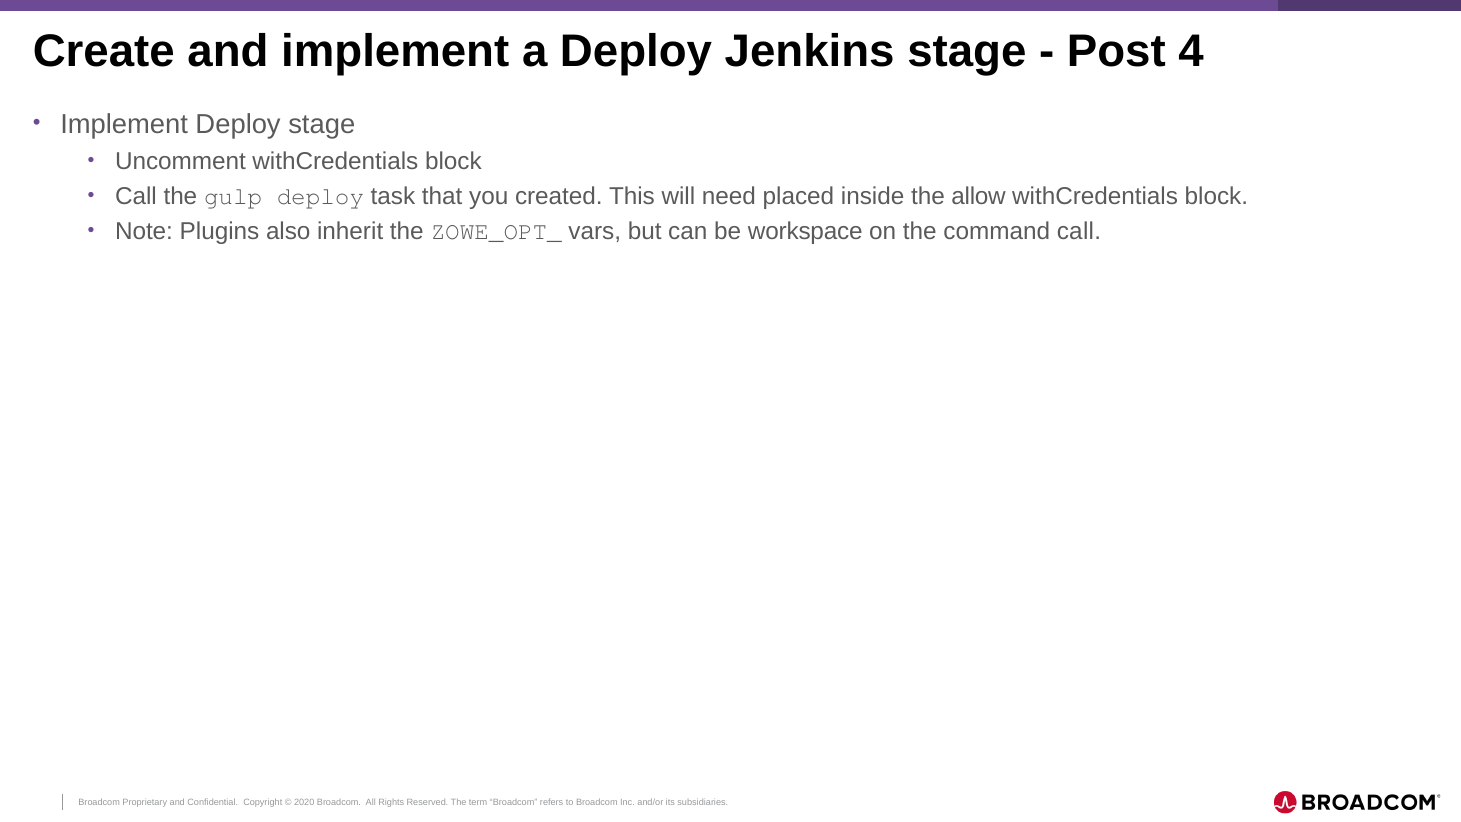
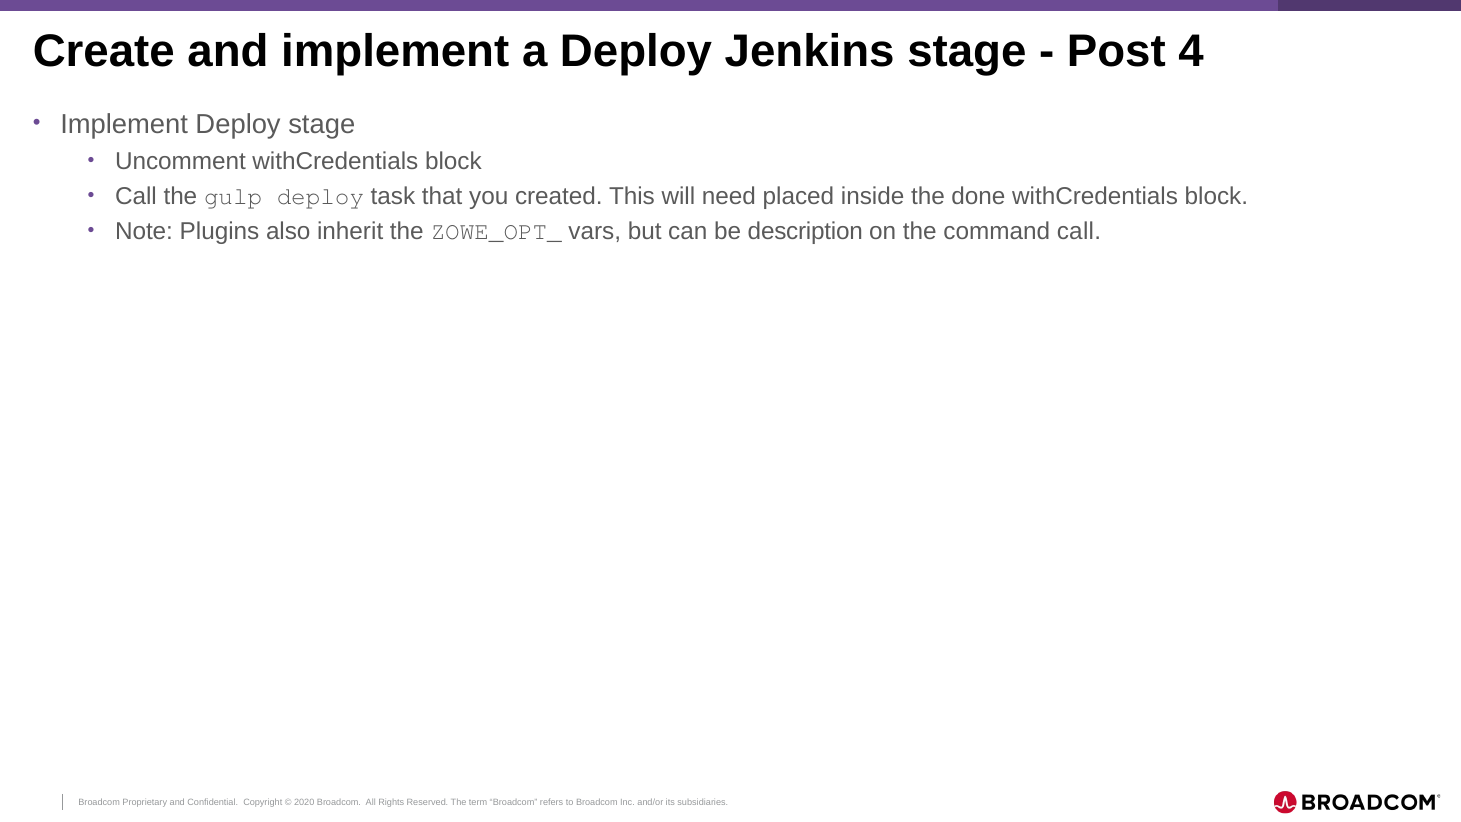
allow: allow -> done (978, 196)
workspace: workspace -> description (805, 232)
